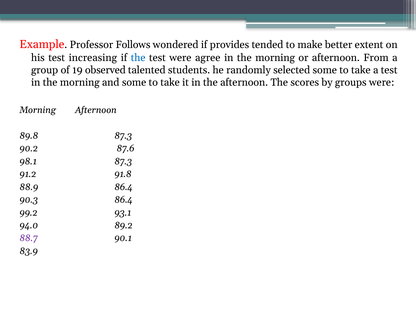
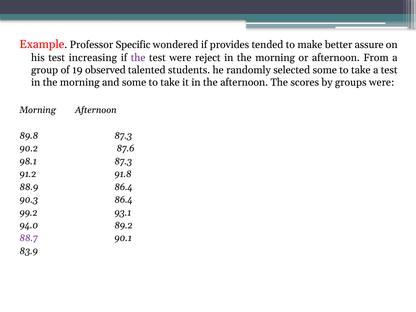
Follows: Follows -> Specific (133, 45)
extent: extent -> assure (369, 45)
the colour: blue -> purple (138, 58)
agree: agree -> reject (208, 58)
